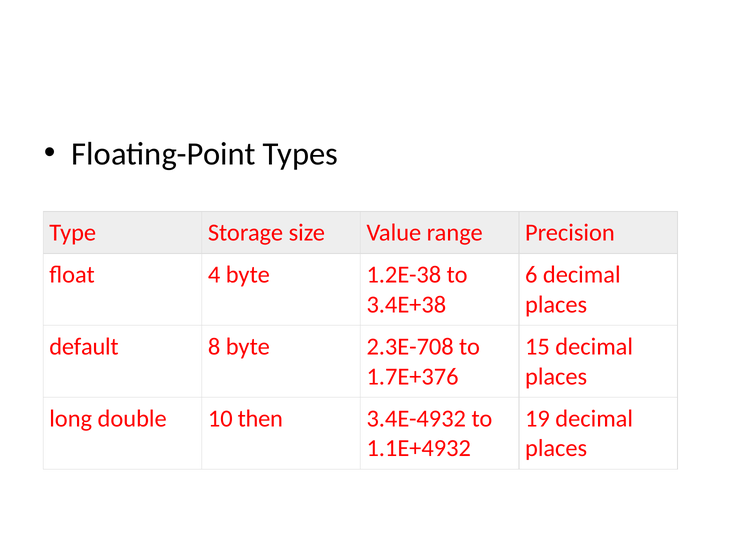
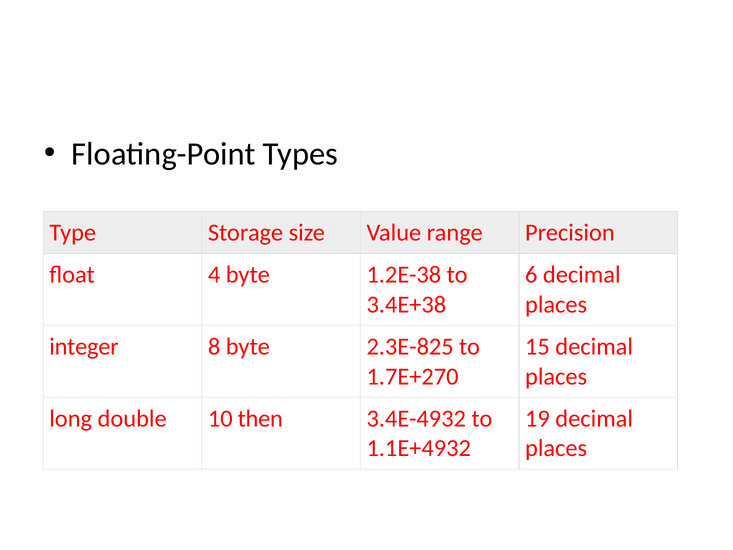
default: default -> integer (84, 346)
2.3E-708: 2.3E-708 -> 2.3E-825 (410, 346)
1.7E+376: 1.7E+376 -> 1.7E+270 (413, 376)
